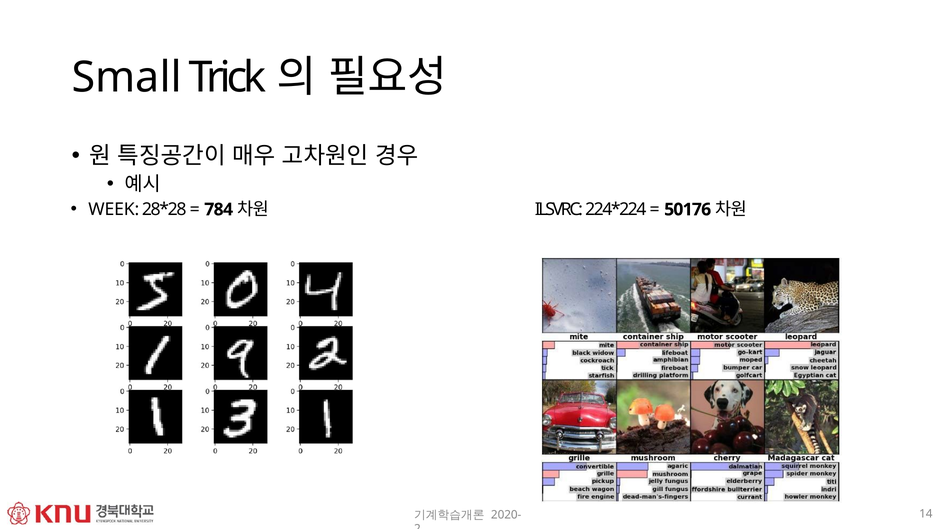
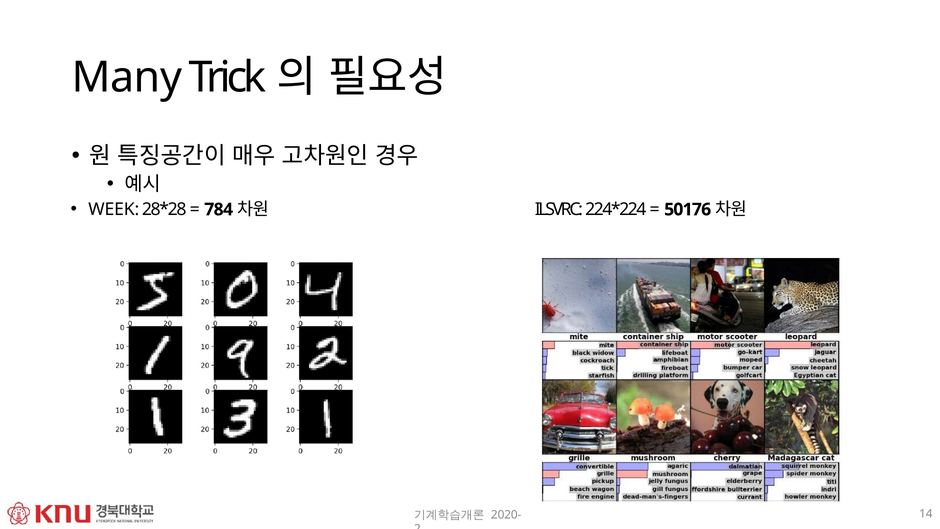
Small: Small -> Many (127, 77)
